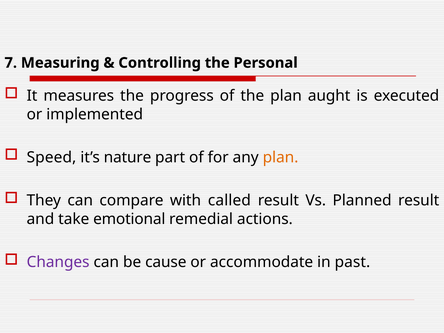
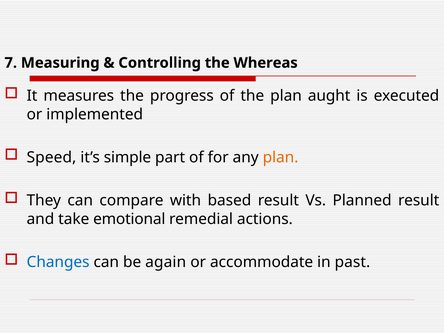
Personal: Personal -> Whereas (266, 63)
nature: nature -> simple (127, 157)
called: called -> based (229, 201)
Changes colour: purple -> blue (58, 262)
cause: cause -> again (166, 262)
